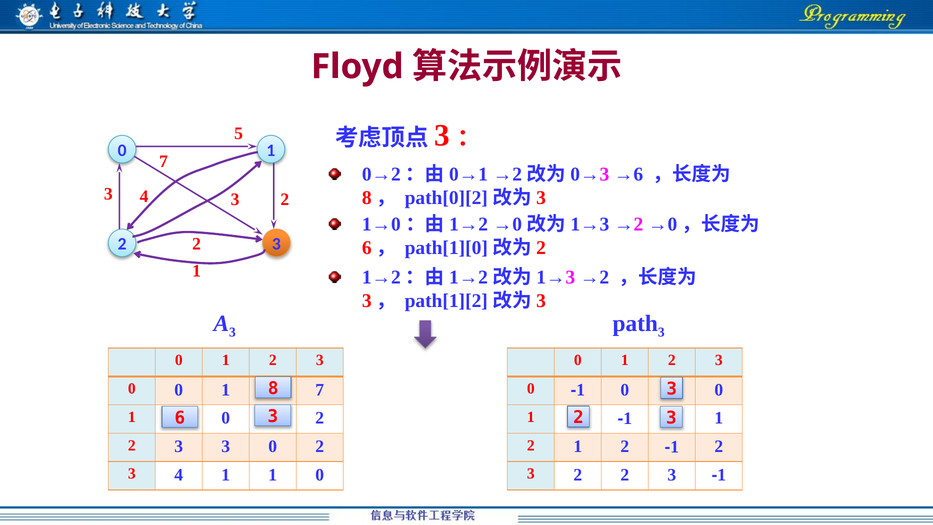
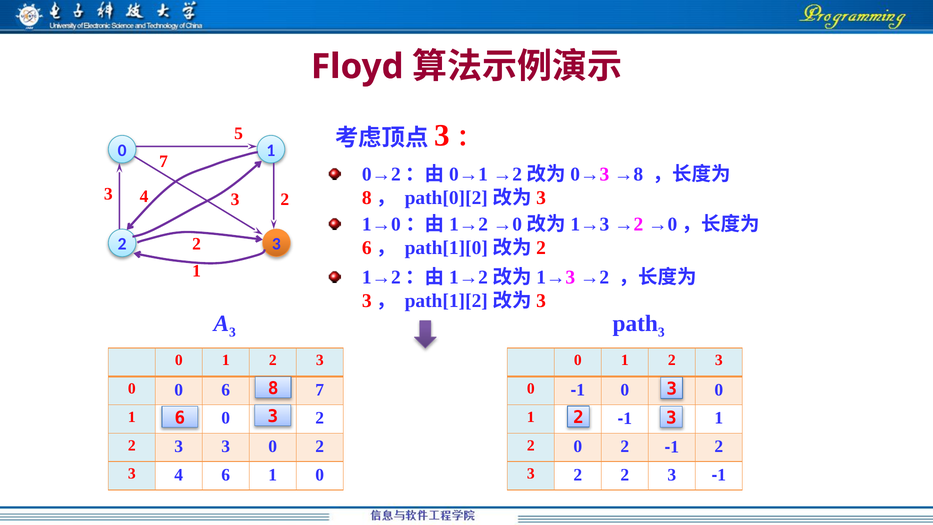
→6: →6 -> →8 (629, 174)
0 0 1: 1 -> 6 (226, 390)
2 1: 1 -> 0 (578, 446)
4 1: 1 -> 6 (226, 475)
